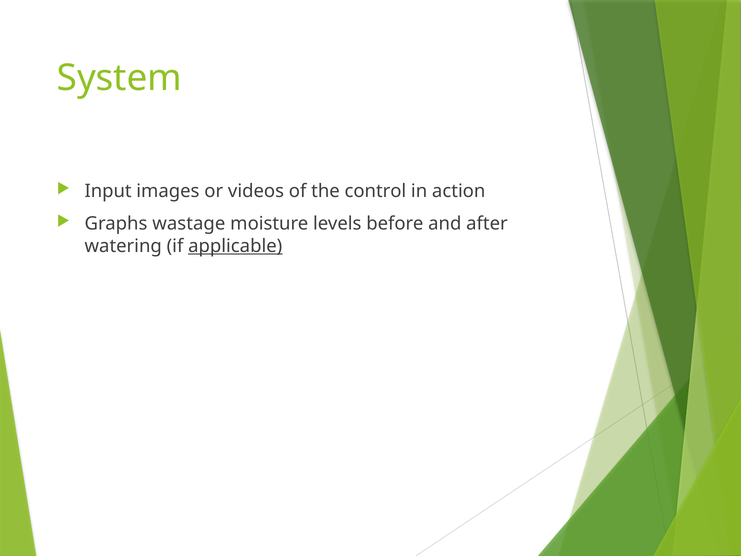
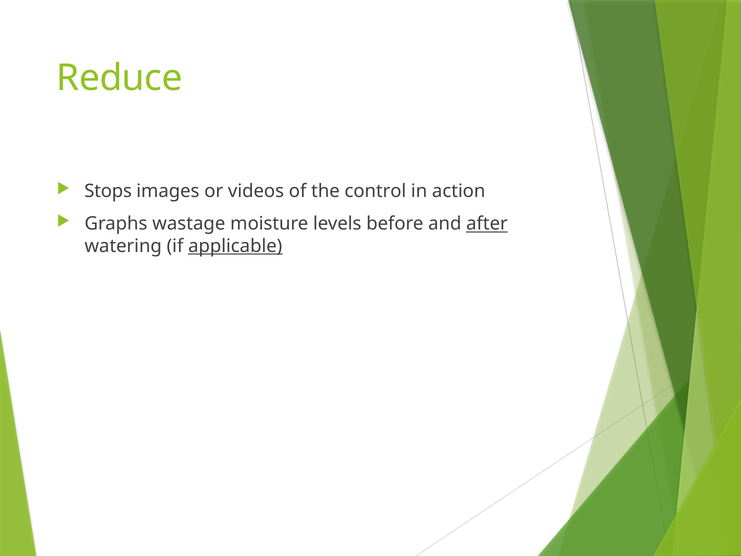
System: System -> Reduce (120, 78)
Input: Input -> Stops (108, 191)
after underline: none -> present (487, 224)
